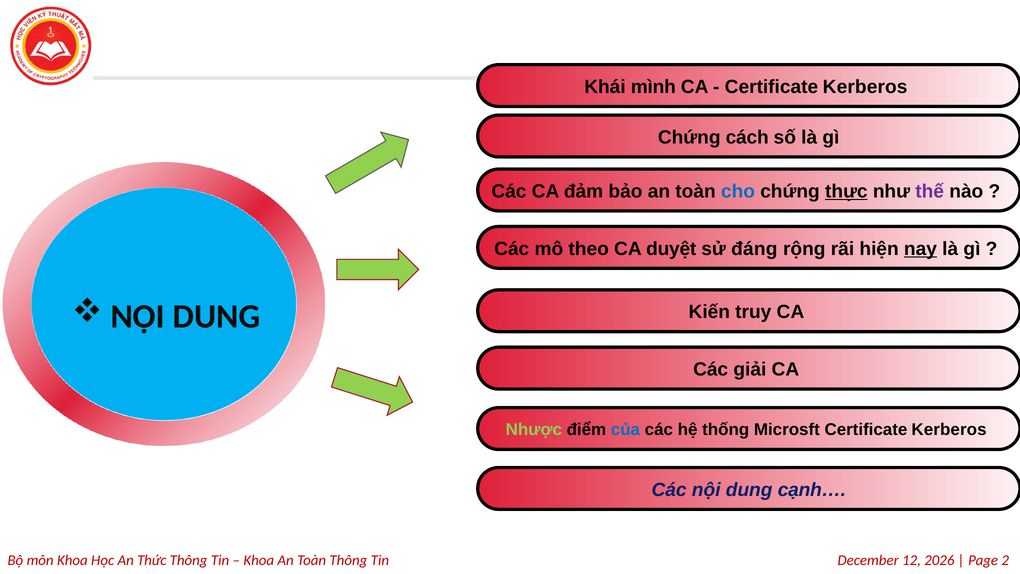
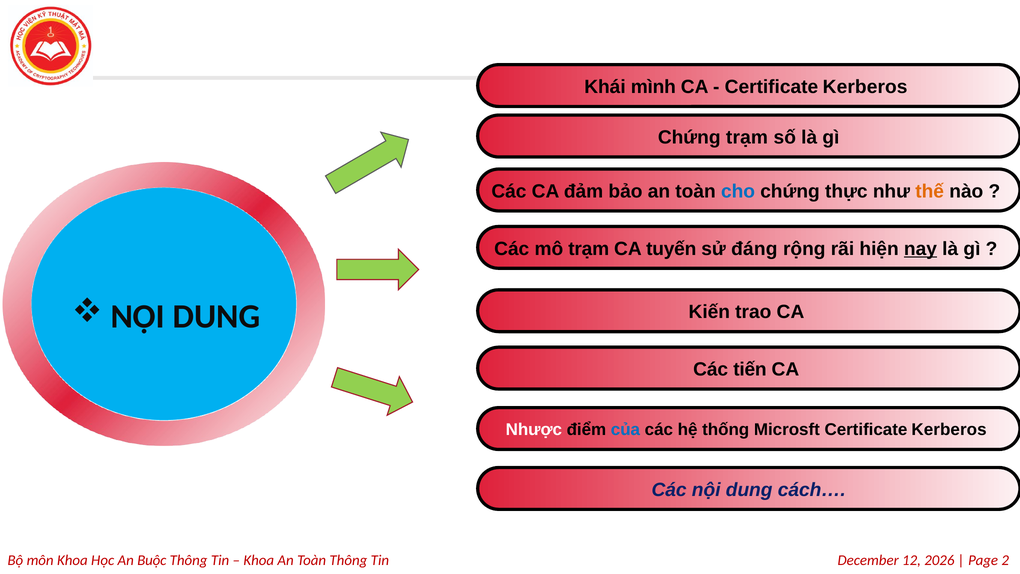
Chứng cách: cách -> trạm (747, 137)
thực underline: present -> none (846, 191)
thế colour: purple -> orange (930, 191)
mô theo: theo -> trạm (589, 249)
duyệt: duyệt -> tuyến (671, 249)
truy: truy -> trao (753, 312)
giải: giải -> tiến (750, 369)
Nhược colour: light green -> white (534, 430)
cạnh…: cạnh… -> cách… (812, 490)
Thức: Thức -> Buộc (152, 560)
